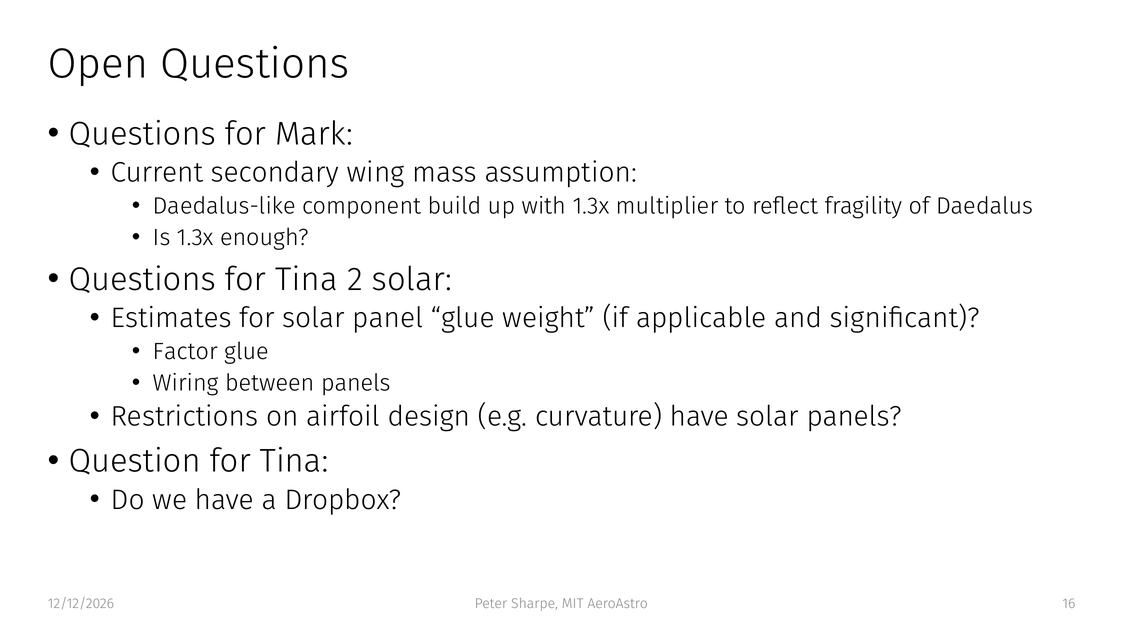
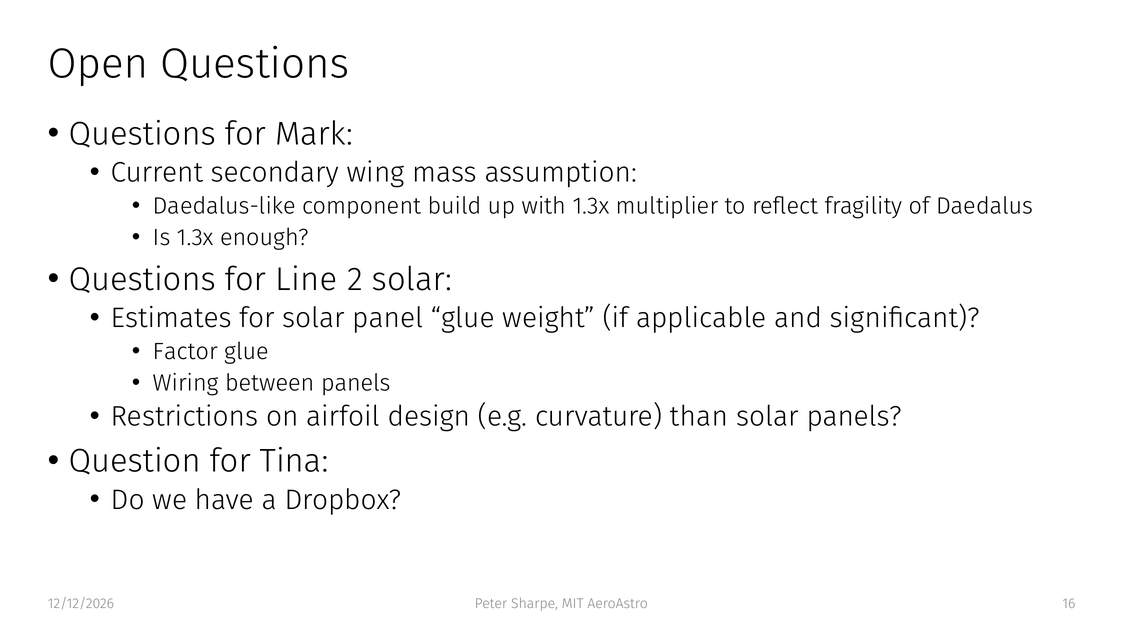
Questions for Tina: Tina -> Line (306, 279)
curvature have: have -> than (699, 416)
